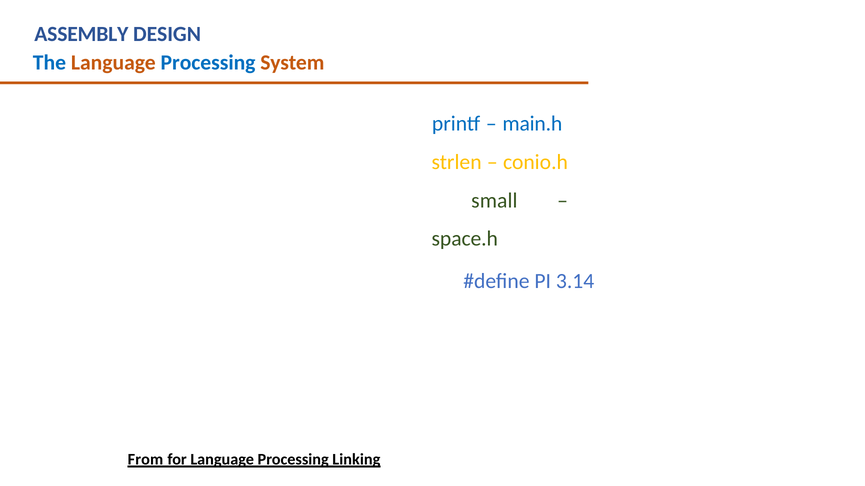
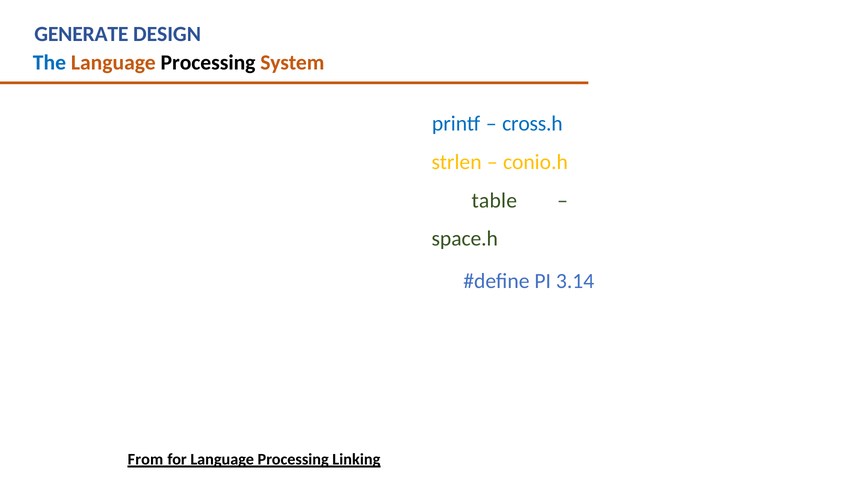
ASSEMBLY: ASSEMBLY -> GENERATE (81, 34)
Processing colour: blue -> black (208, 63)
main.h: main.h -> cross.h (532, 124)
small: small -> table (494, 201)
